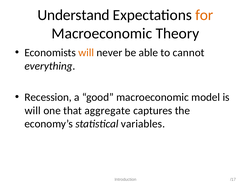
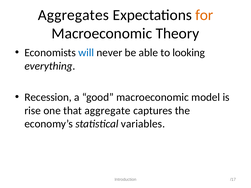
Understand: Understand -> Aggregates (73, 15)
will colour: orange -> blue (86, 53)
cannot: cannot -> looking (189, 53)
will: will -> rise (33, 111)
